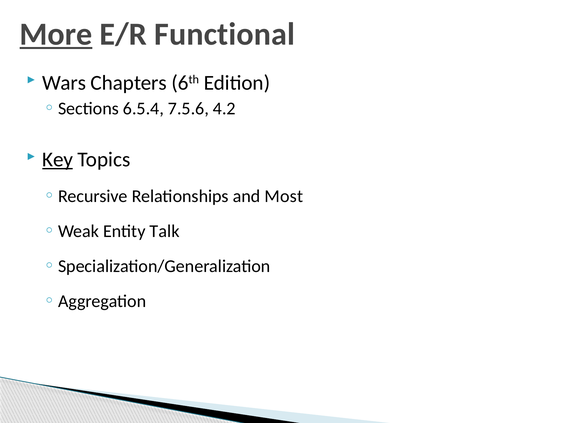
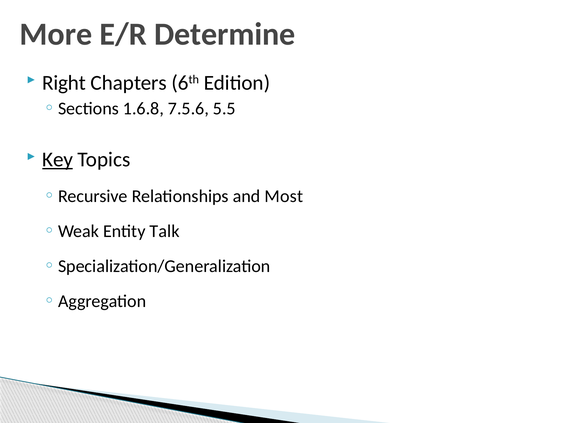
More underline: present -> none (56, 34)
Functional: Functional -> Determine (225, 34)
Wars: Wars -> Right (64, 83)
6.5.4: 6.5.4 -> 1.6.8 (143, 109)
4.2: 4.2 -> 5.5 (224, 109)
